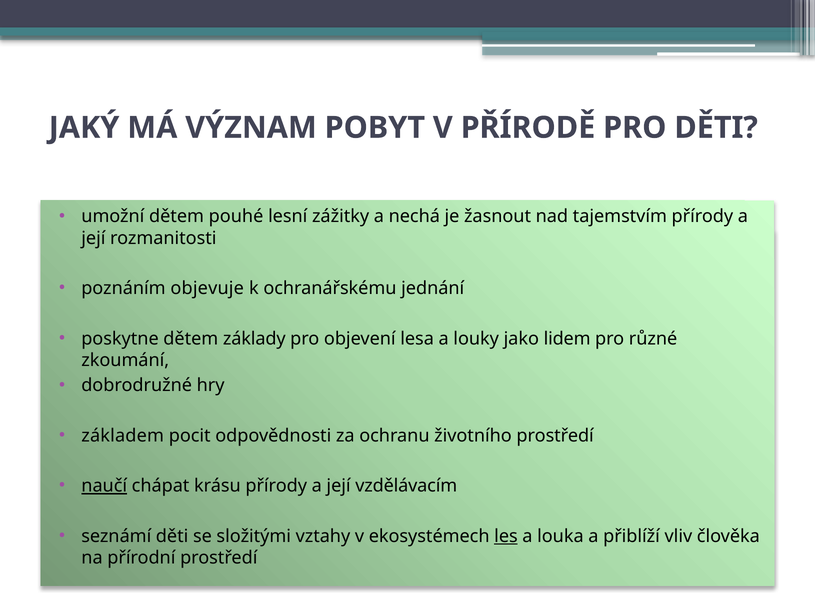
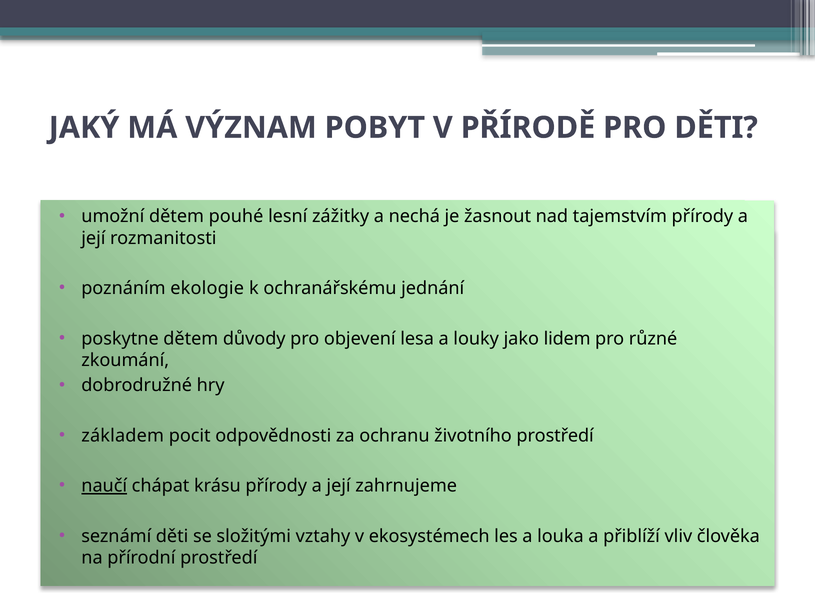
objevuje: objevuje -> ekologie (207, 289)
základy: základy -> důvody (254, 339)
vzdělávacím: vzdělávacím -> zahrnujeme (406, 486)
les underline: present -> none (506, 536)
